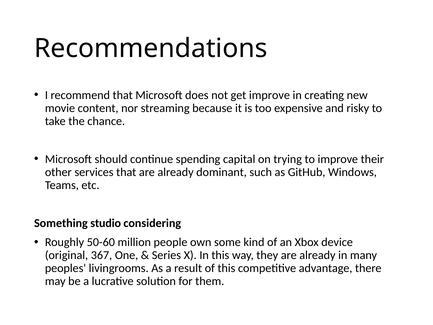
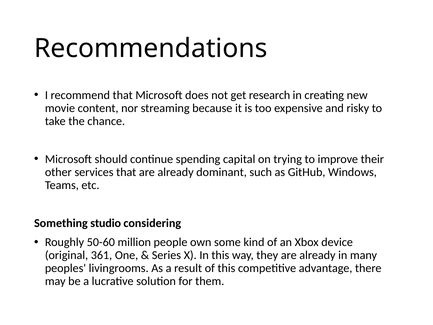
get improve: improve -> research (270, 95)
367: 367 -> 361 (102, 255)
